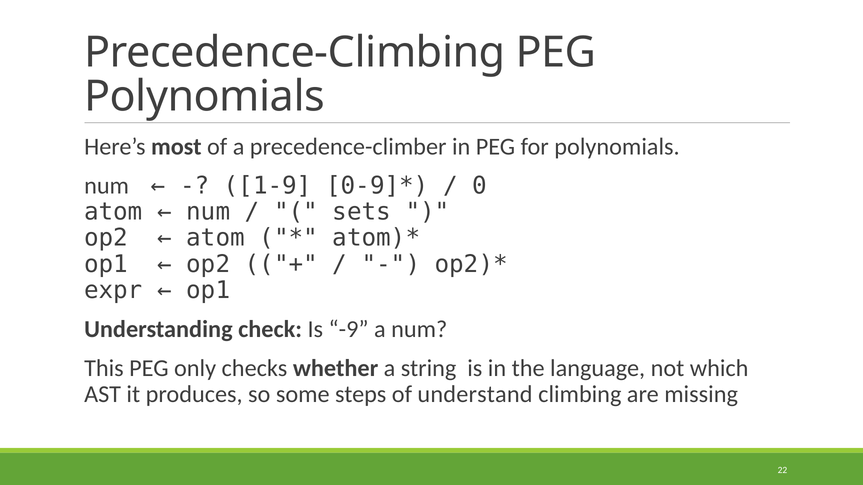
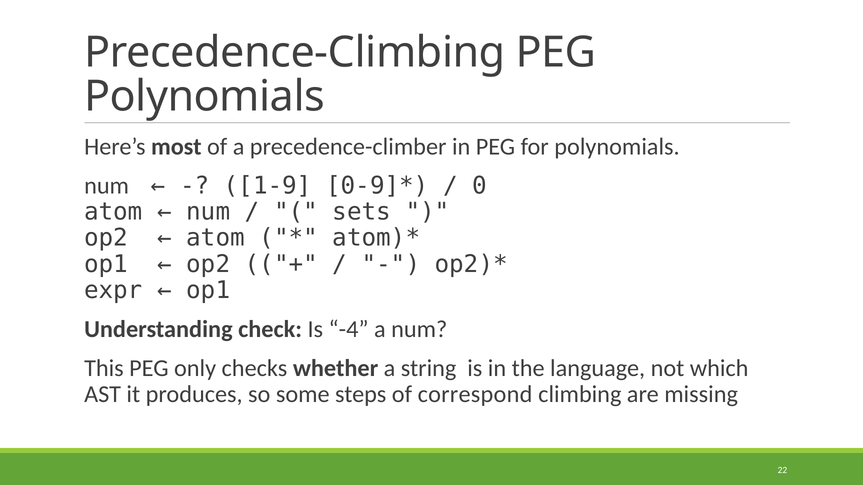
-9: -9 -> -4 (349, 330)
understand: understand -> correspond (475, 395)
